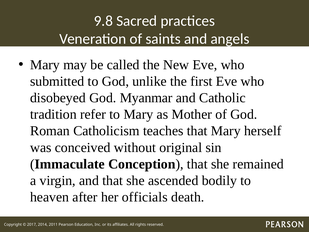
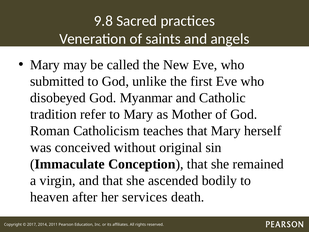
officials: officials -> services (145, 197)
